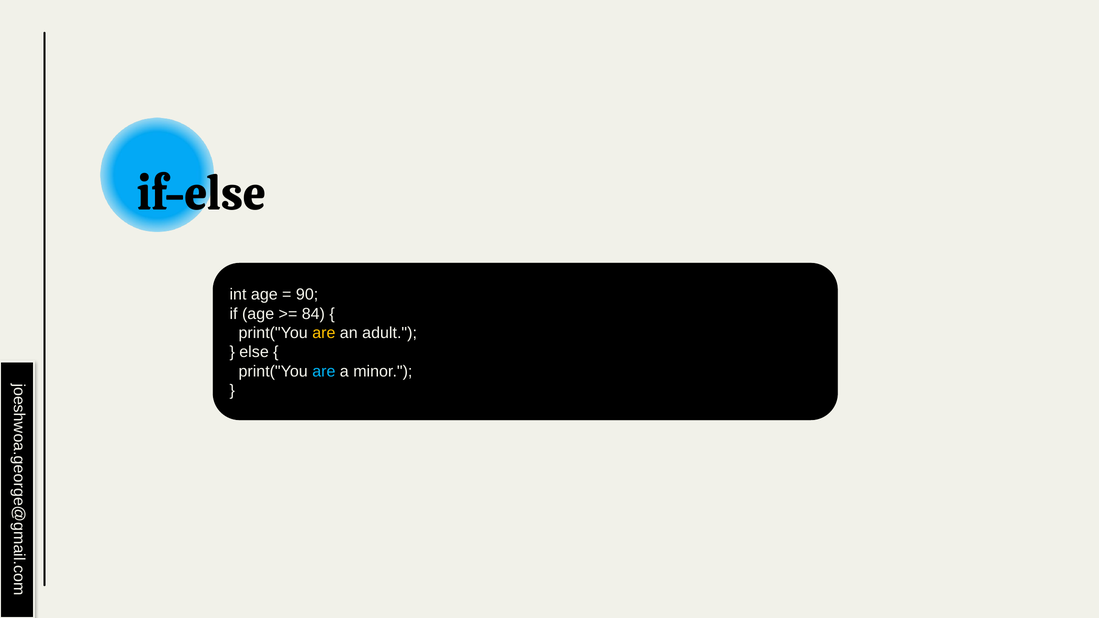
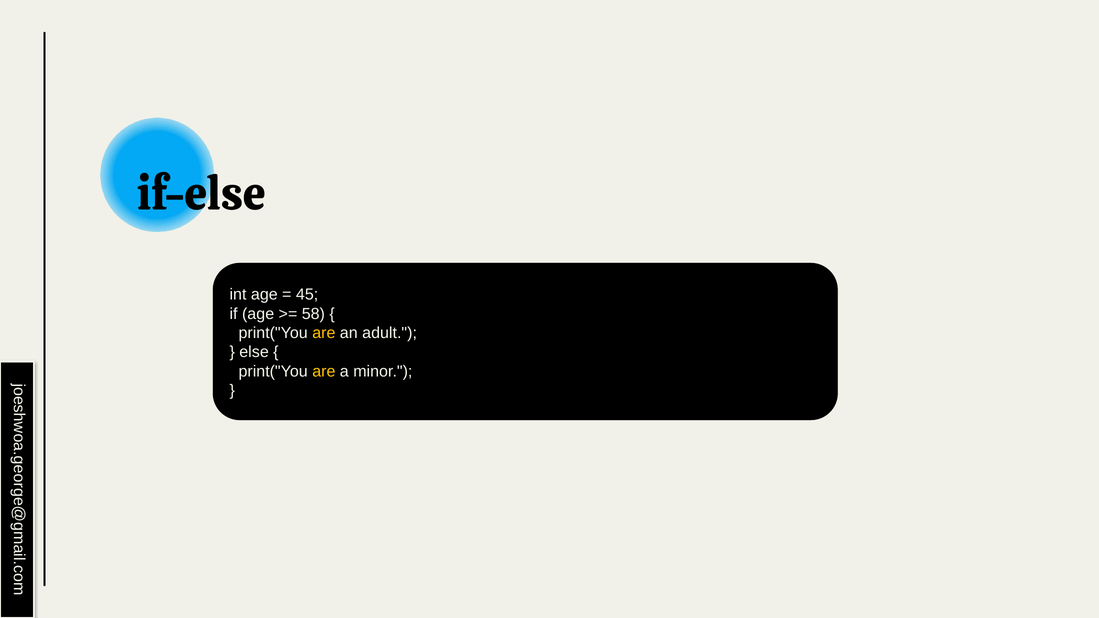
90: 90 -> 45 (307, 295)
84: 84 -> 58 (313, 314)
are colour: light blue -> yellow (324, 372)
